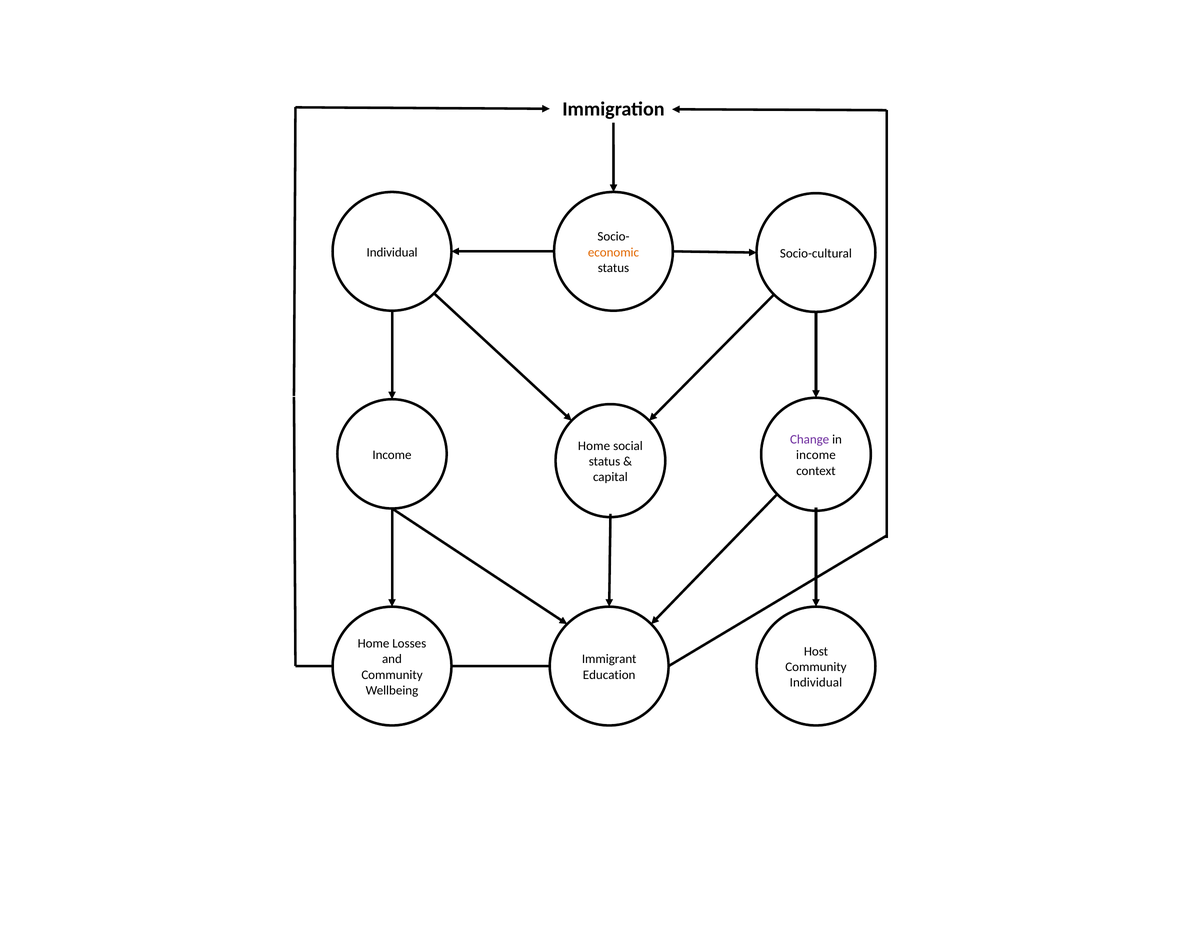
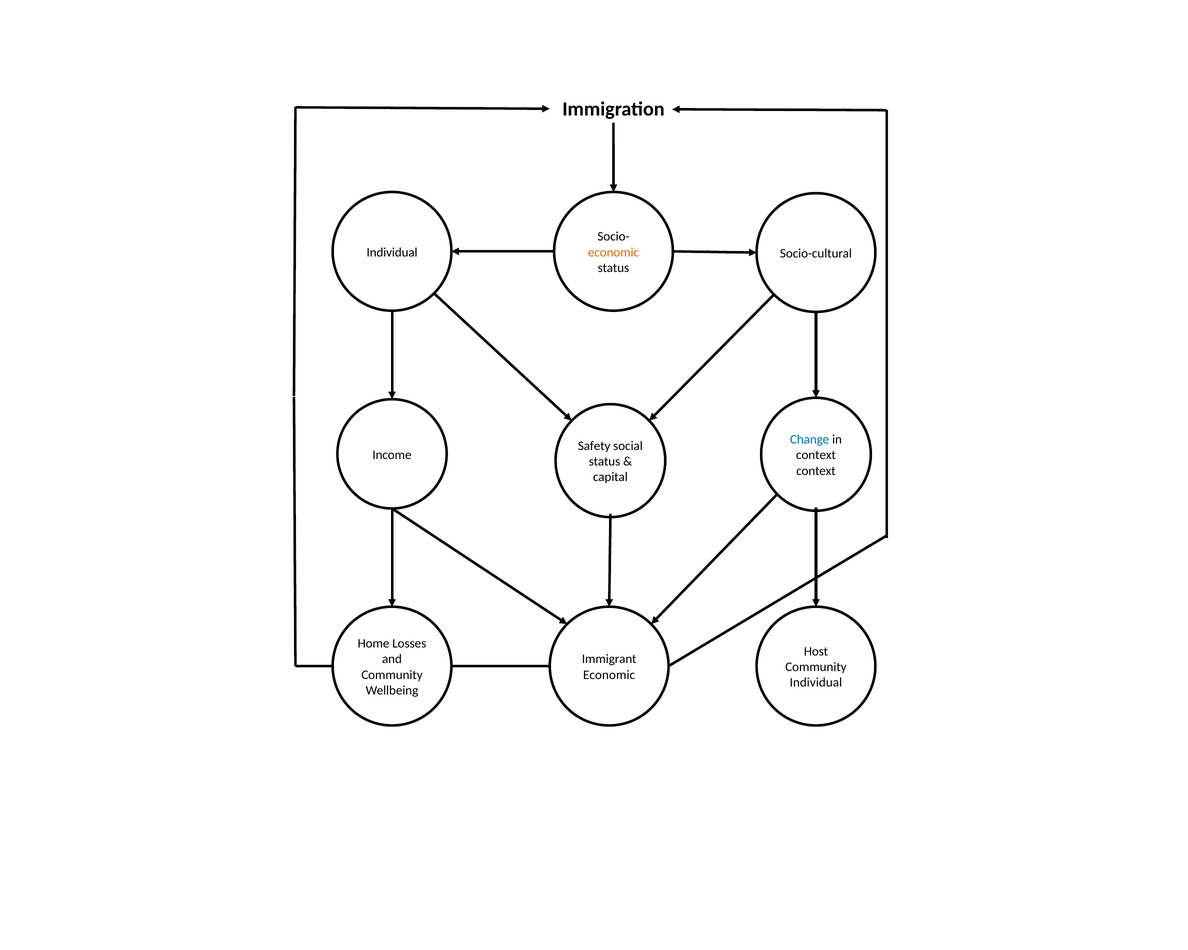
Change colour: purple -> blue (810, 440)
Home: Home -> Safety (594, 446)
income: income -> context (816, 455)
Education: Education -> Economic (609, 675)
